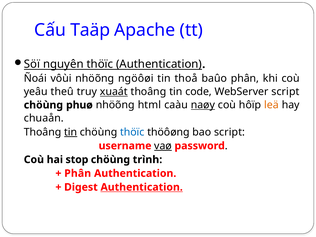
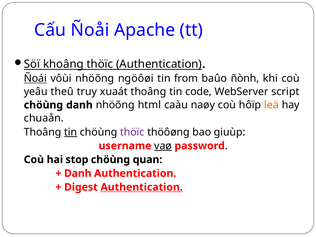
Taäp: Taäp -> Ñoåi (90, 30)
nguyên: nguyên -> khoâng (63, 64)
Ñoái underline: none -> present (35, 78)
thoå: thoå -> from (186, 78)
baûo phân: phân -> ñònh (245, 78)
xuaát underline: present -> none (114, 92)
chöùng phuø: phuø -> danh (79, 105)
naøy underline: present -> none (203, 105)
thöïc colour: blue -> purple (132, 132)
bao script: script -> giuùp (230, 132)
trình: trình -> quan (148, 160)
Phân: Phân -> Danh (78, 173)
